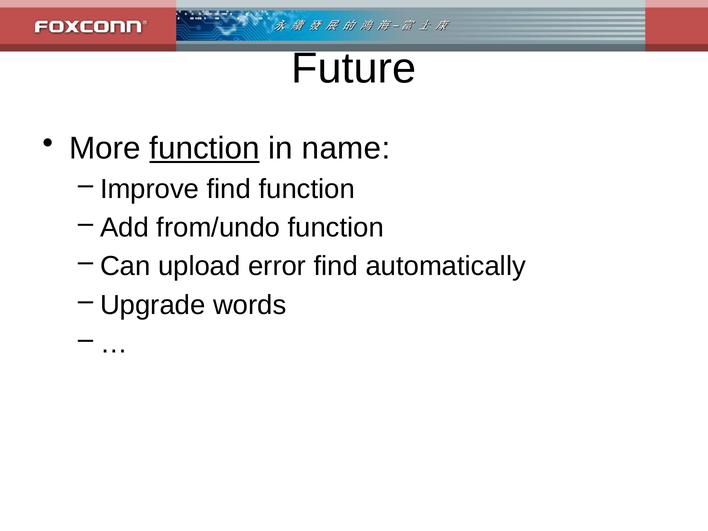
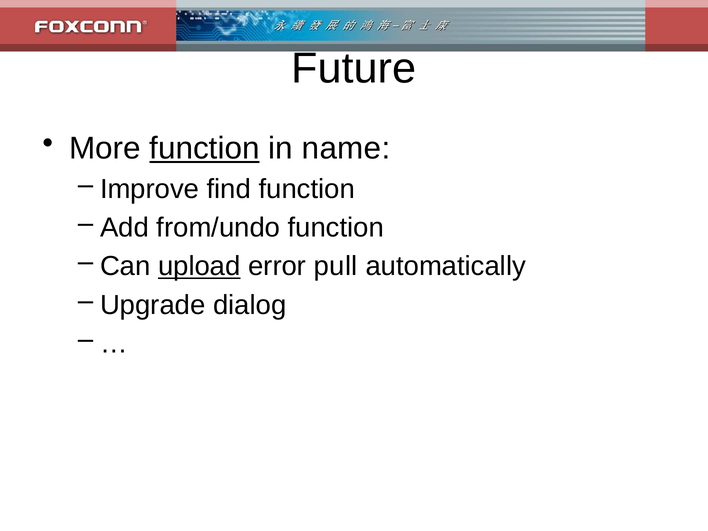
upload underline: none -> present (199, 266)
error find: find -> pull (336, 266)
words: words -> dialog (250, 305)
